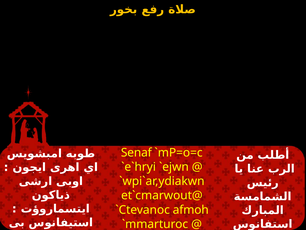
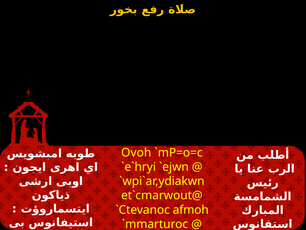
Senaf: Senaf -> Ovoh (136, 152)
